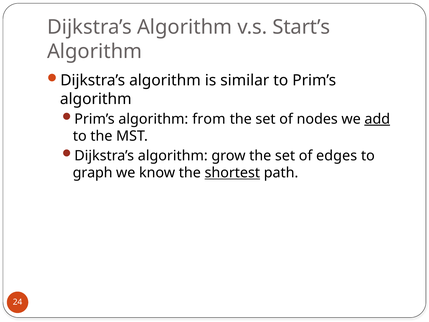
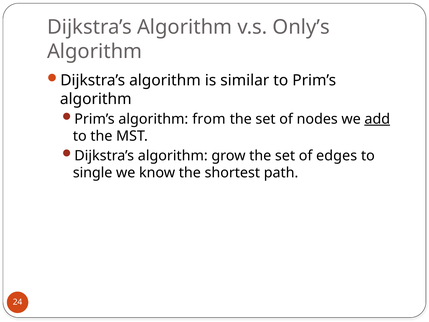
Start’s: Start’s -> Only’s (301, 27)
graph: graph -> single (93, 173)
shortest underline: present -> none (232, 173)
